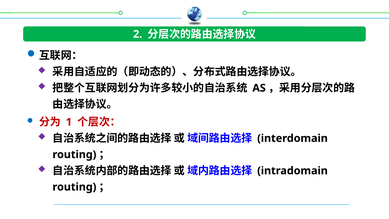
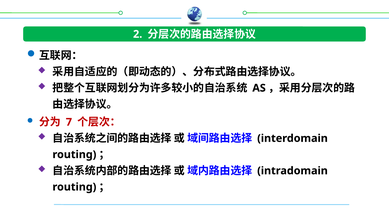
1: 1 -> 7 (69, 122)
